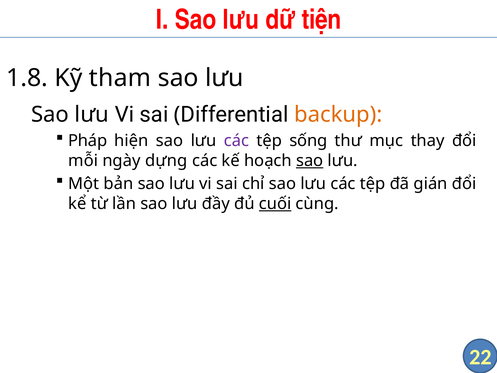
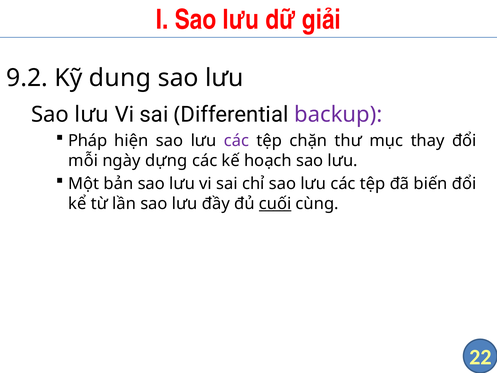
tiện: tiện -> giải (321, 20)
1.8: 1.8 -> 9.2 (27, 78)
tham: tham -> dung (120, 78)
backup colour: orange -> purple (338, 114)
sống: sống -> chặn (308, 141)
sao underline: present -> none (310, 160)
gián: gián -> biến (431, 184)
